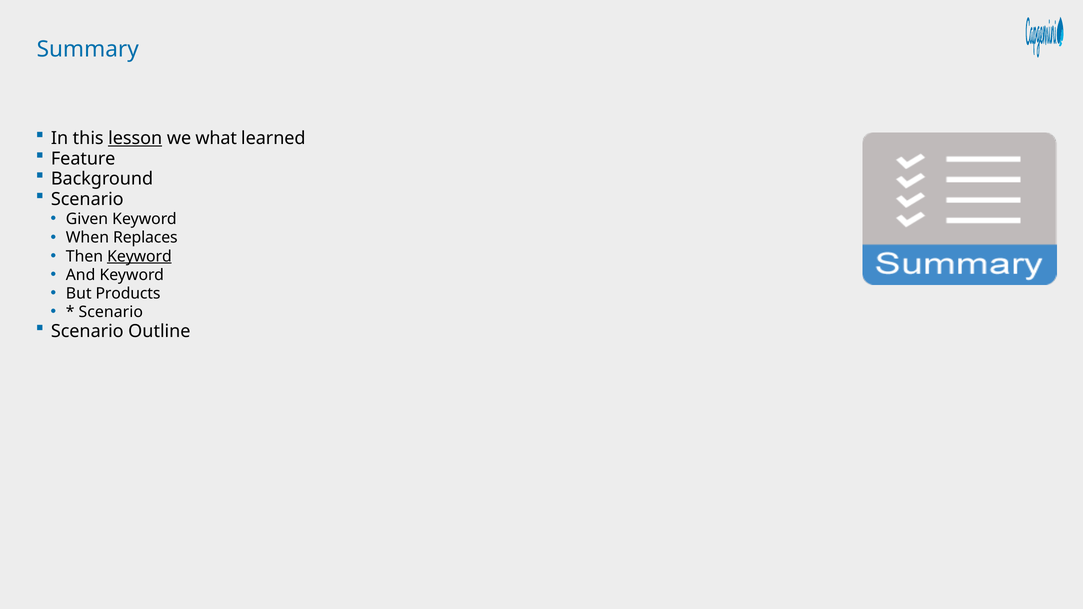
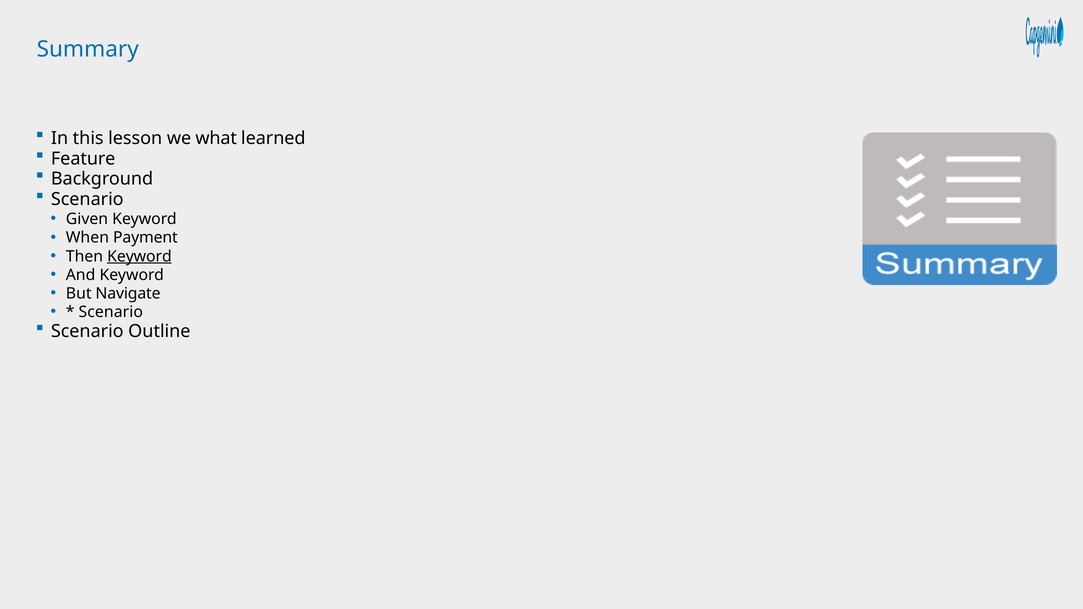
lesson underline: present -> none (135, 138)
Replaces: Replaces -> Payment (145, 238)
Products: Products -> Navigate (128, 294)
